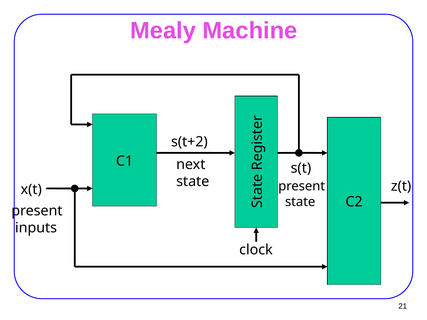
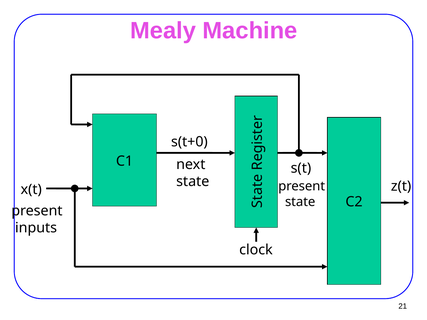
s(t+2: s(t+2 -> s(t+0 (189, 142)
